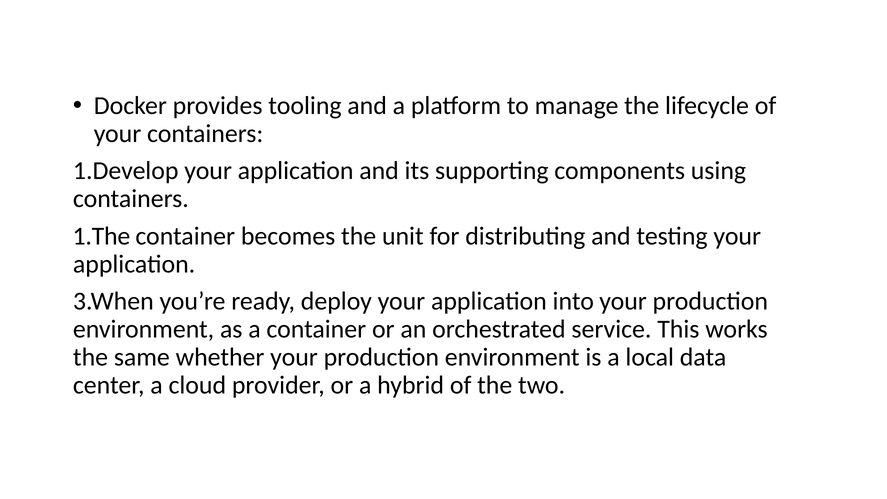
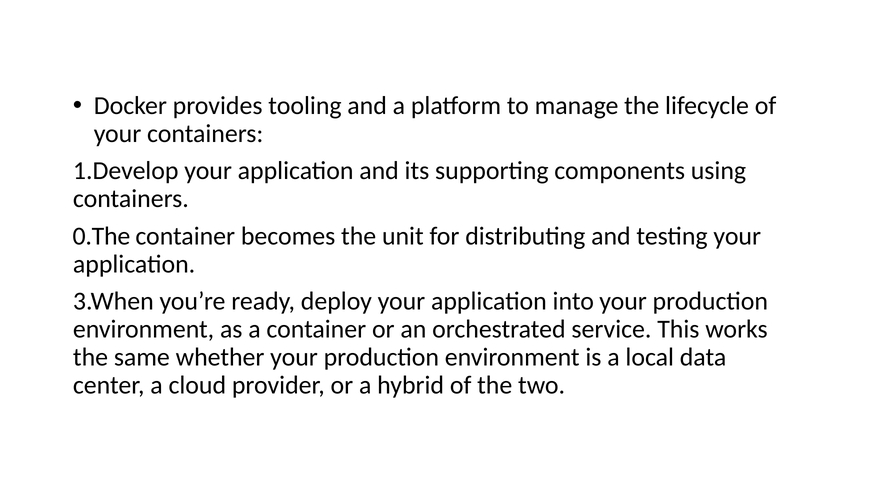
1.The: 1.The -> 0.The (101, 236)
